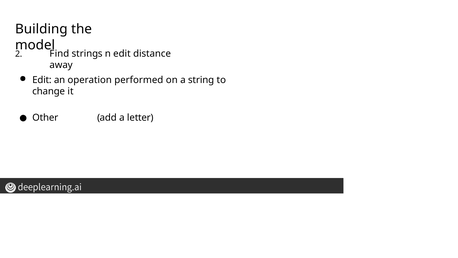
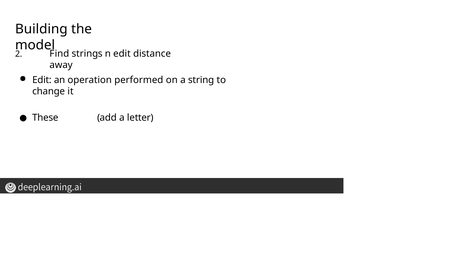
Other: Other -> These (45, 118)
